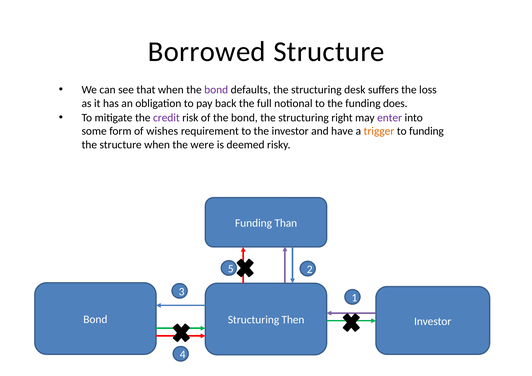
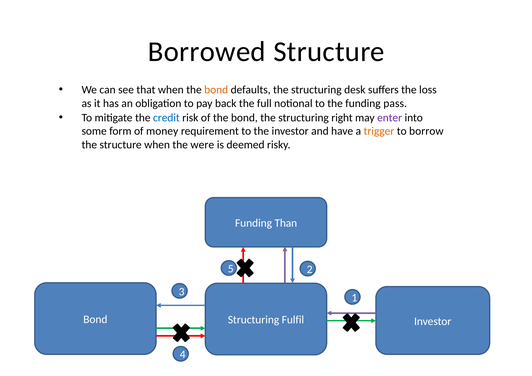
bond colour: purple -> orange (216, 90)
does: does -> pass (395, 103)
credit colour: purple -> blue (166, 118)
wishes: wishes -> money (162, 131)
to funding: funding -> borrow (426, 131)
Then: Then -> Fulfil (293, 320)
